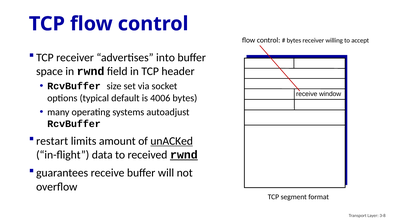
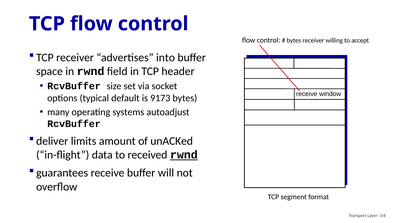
4006: 4006 -> 9173 (160, 98)
restart: restart -> deliver (52, 141)
unACKed underline: present -> none (172, 141)
